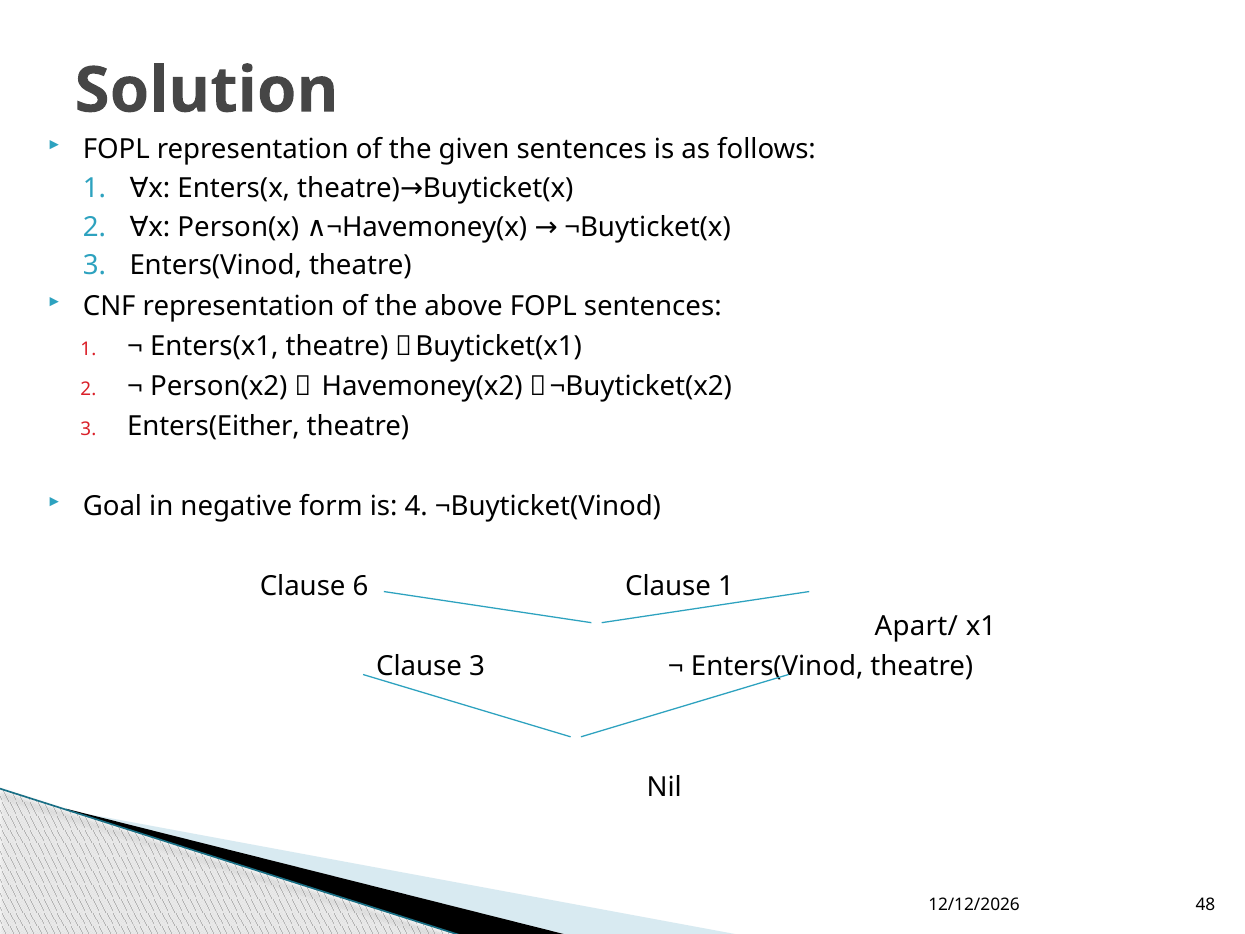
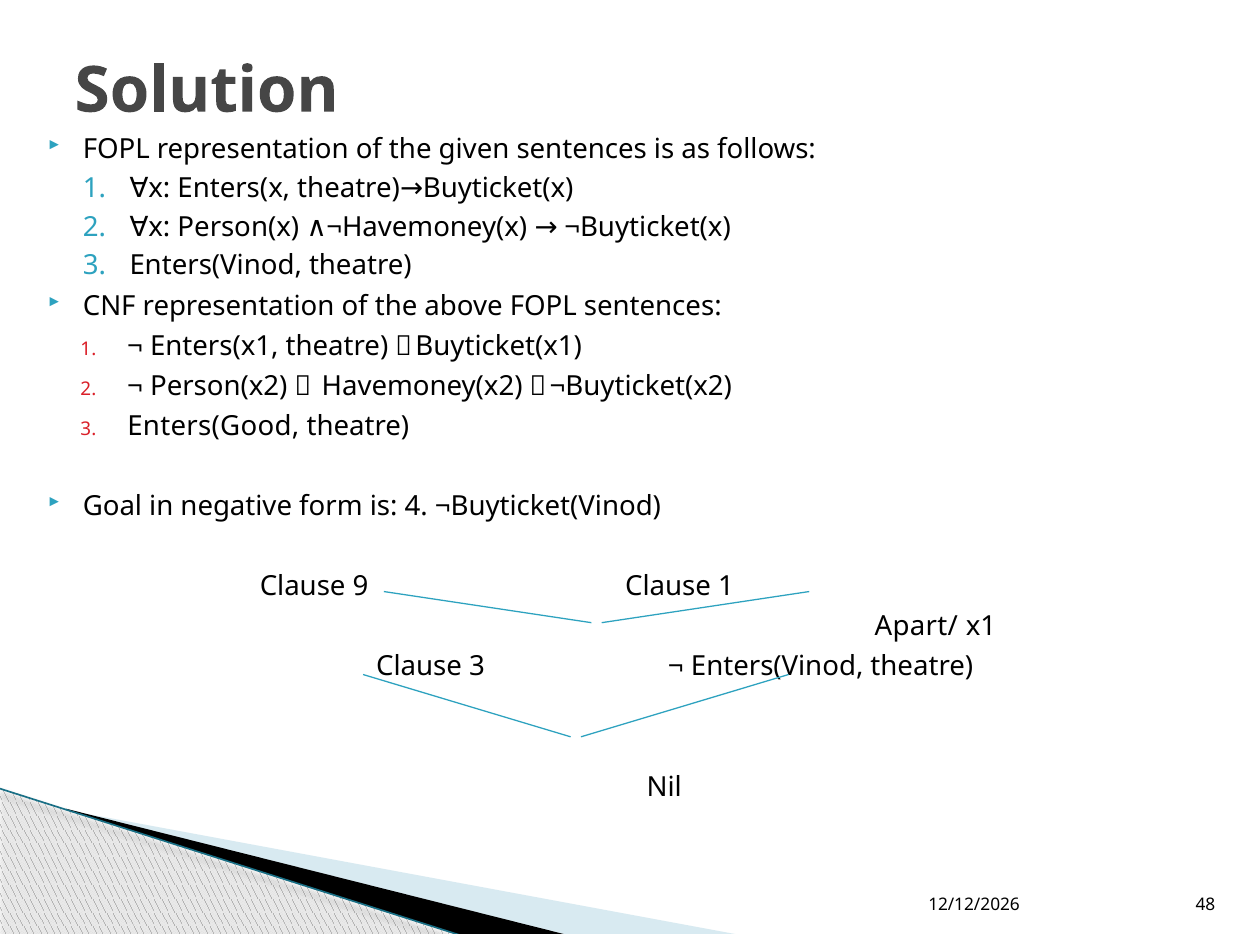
Enters(Either: Enters(Either -> Enters(Good (213, 426)
6: 6 -> 9 (361, 586)
